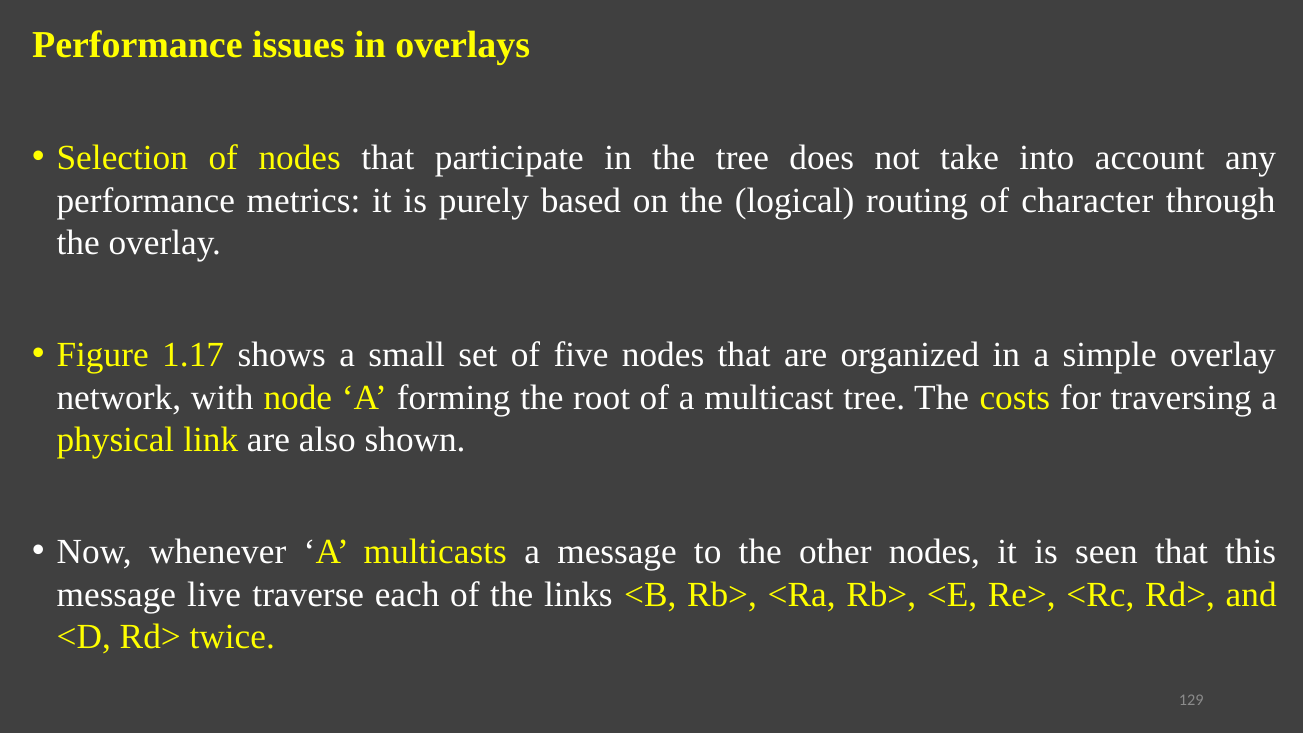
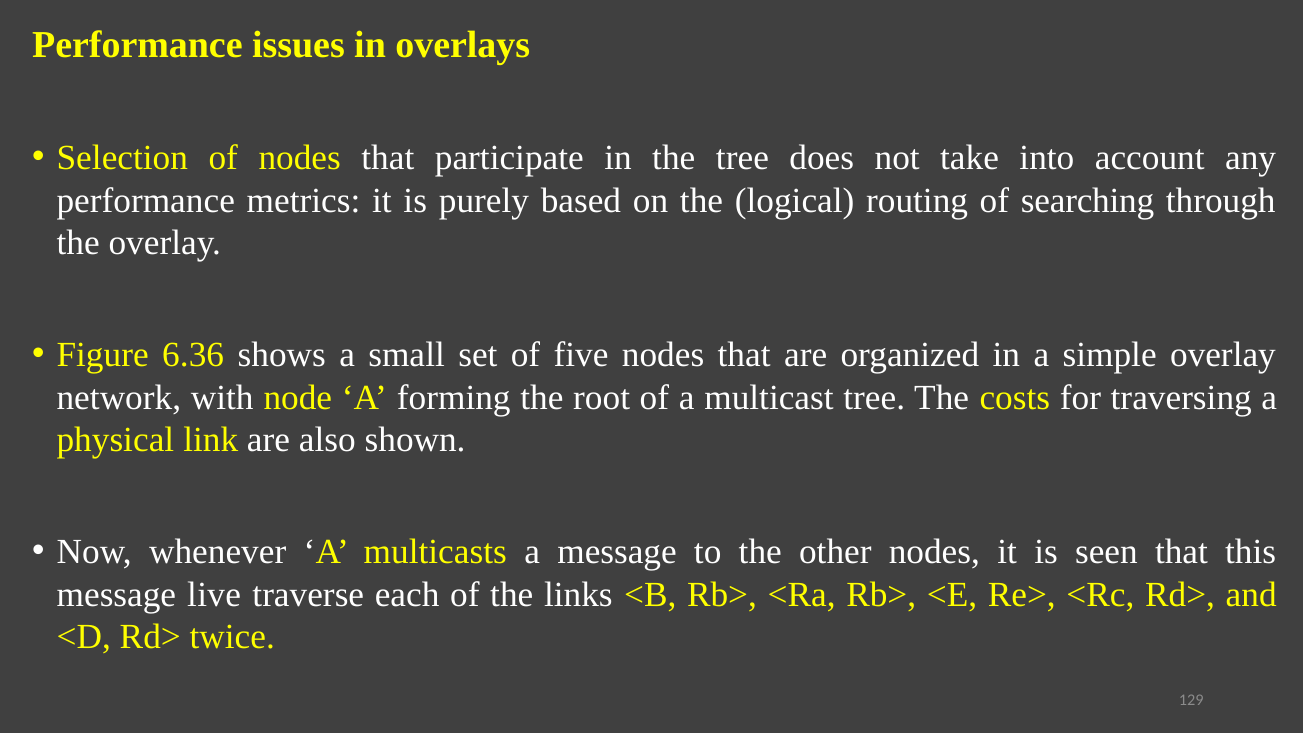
character: character -> searching (1088, 201)
1.17: 1.17 -> 6.36 (193, 355)
